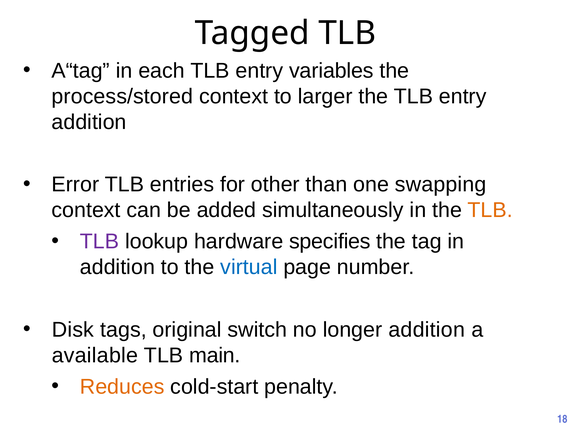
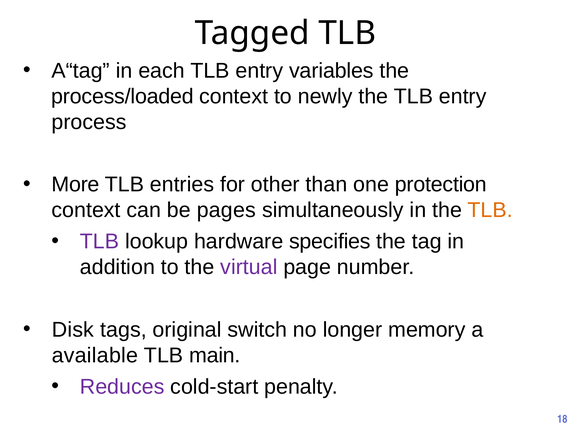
process/stored: process/stored -> process/loaded (122, 96)
larger: larger -> newly (325, 96)
addition: addition -> process (89, 122)
Error: Error -> More (75, 185)
swapping: swapping -> protection (441, 185)
added: added -> pages (226, 210)
virtual colour: blue -> purple (249, 267)
longer addition: addition -> memory (427, 330)
Reduces colour: orange -> purple (122, 387)
